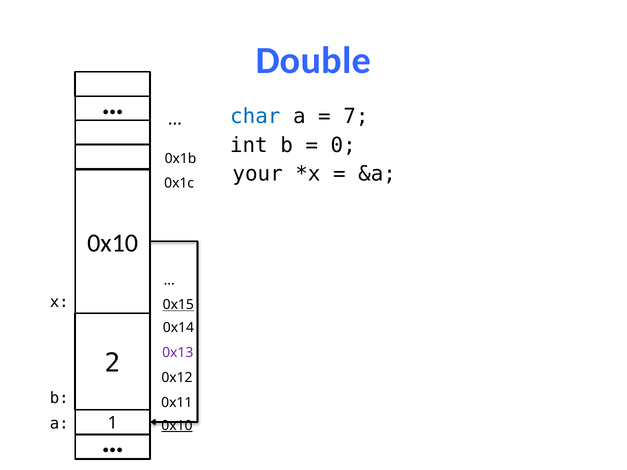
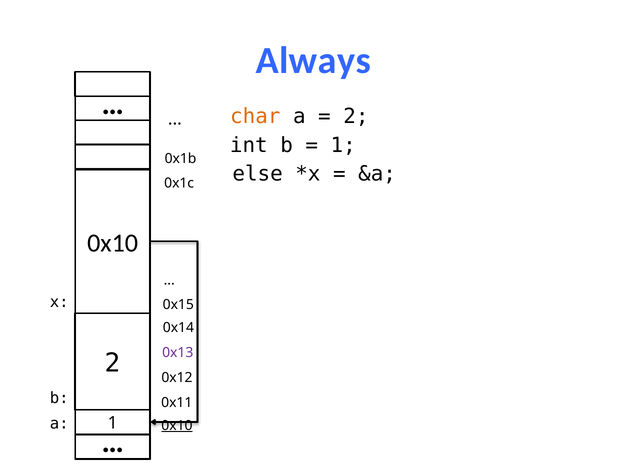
Double: Double -> Always (313, 61)
char colour: blue -> orange (255, 116)
7: 7 -> 2 (356, 116)
0: 0 -> 1 (343, 146)
your: your -> else (258, 174)
0x15 underline: present -> none (178, 305)
